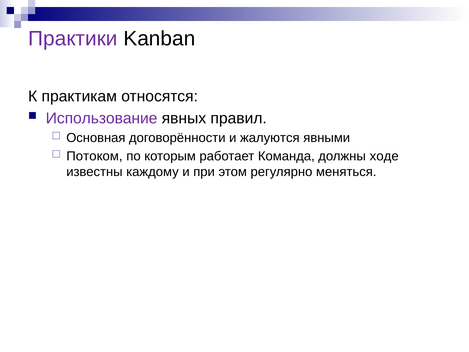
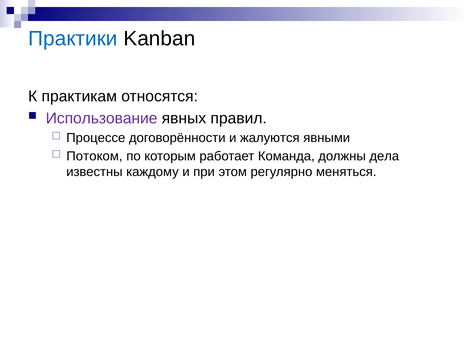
Практики colour: purple -> blue (73, 39)
Основная: Основная -> Процессе (96, 138)
ходе: ходе -> дела (384, 156)
